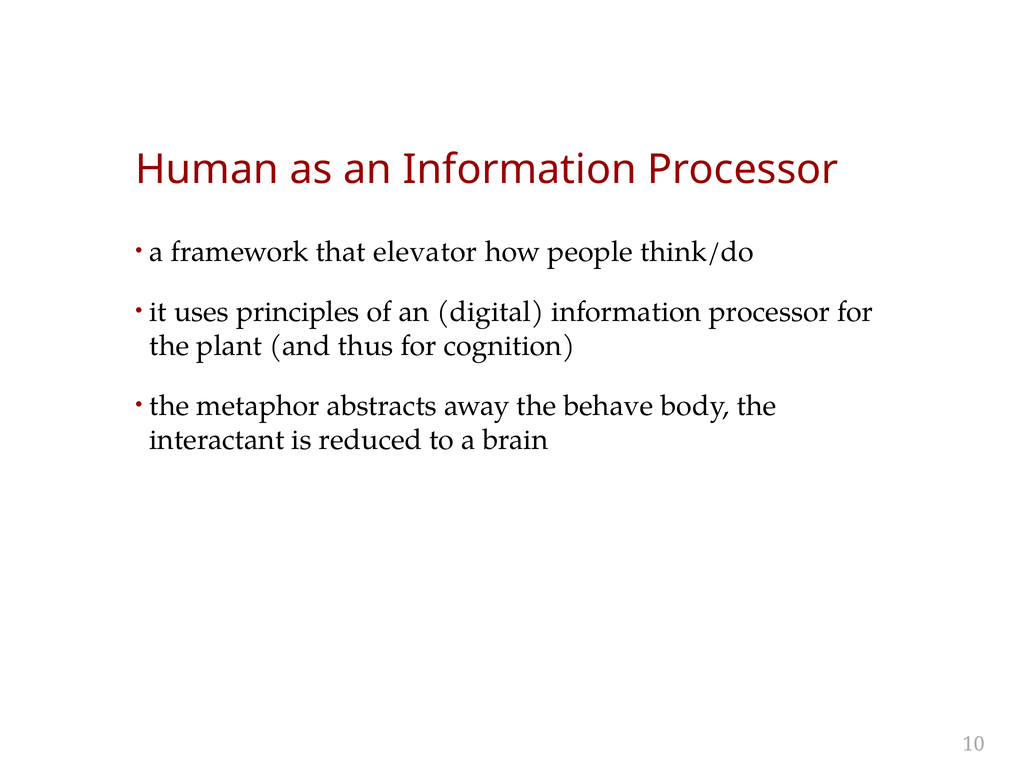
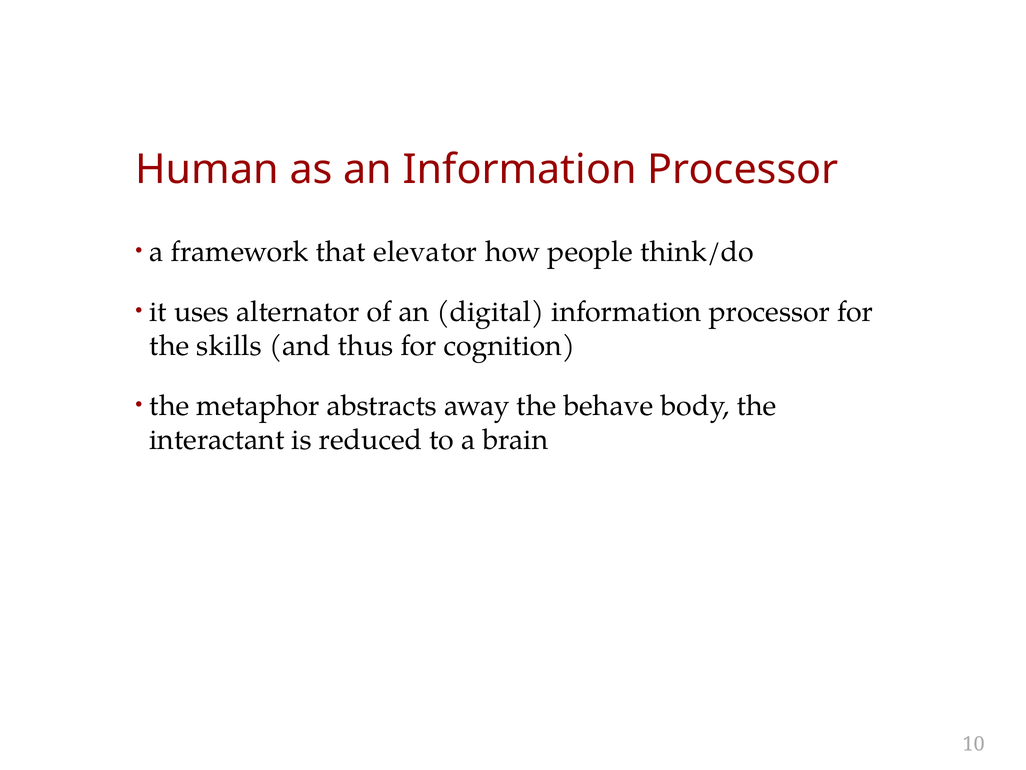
principles: principles -> alternator (298, 311)
plant: plant -> skills (229, 346)
